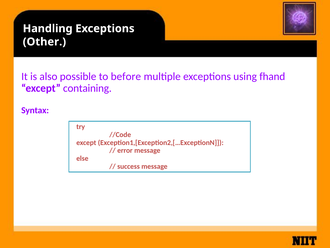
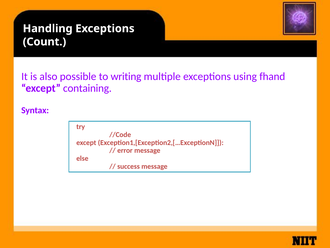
Other: Other -> Count (44, 42)
before: before -> writing (126, 76)
